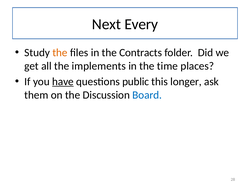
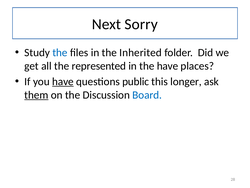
Every: Every -> Sorry (141, 24)
the colour: orange -> blue (60, 52)
Contracts: Contracts -> Inherited (141, 52)
implements: implements -> represented (99, 66)
the time: time -> have (168, 66)
them underline: none -> present (36, 95)
